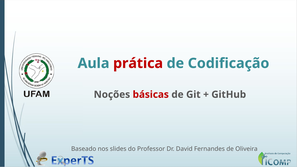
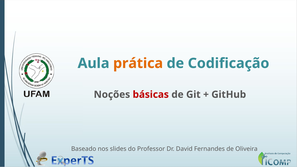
prática colour: red -> orange (138, 63)
